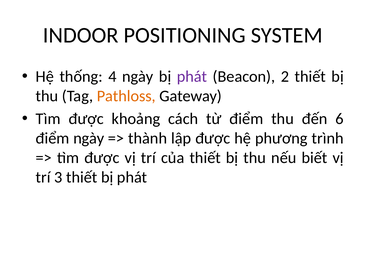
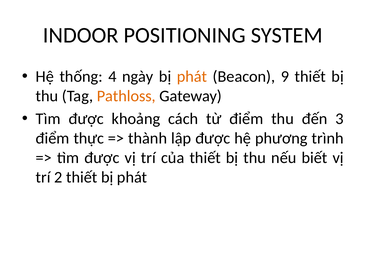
phát colour: purple -> orange (192, 77)
2: 2 -> 9 (285, 77)
6: 6 -> 3 (340, 119)
điểm ngày: ngày -> thực (89, 139)
3: 3 -> 2 (58, 178)
